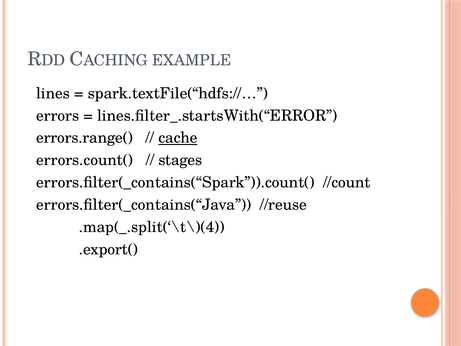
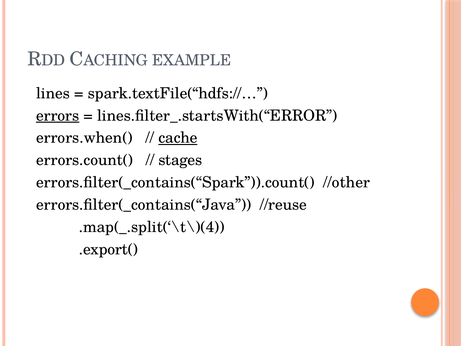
errors underline: none -> present (58, 116)
errors.range(: errors.range( -> errors.when( (84, 138)
//count: //count -> //other (347, 182)
